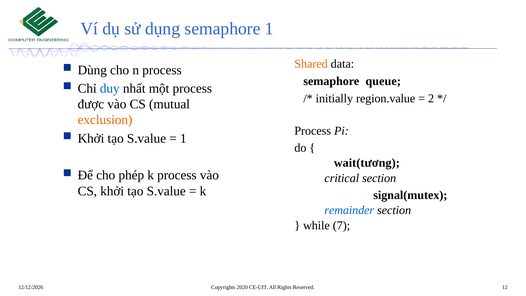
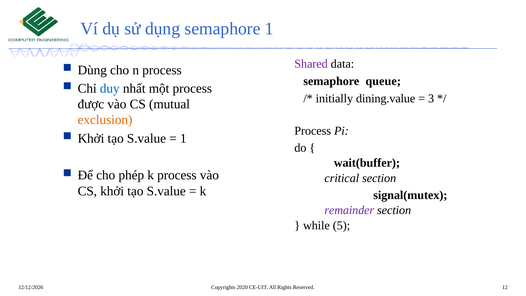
Shared colour: orange -> purple (311, 64)
region.value: region.value -> dining.value (386, 98)
2: 2 -> 3 (431, 98)
wait(tương: wait(tương -> wait(buffer (367, 163)
remainder colour: blue -> purple (349, 210)
7: 7 -> 5 (341, 225)
